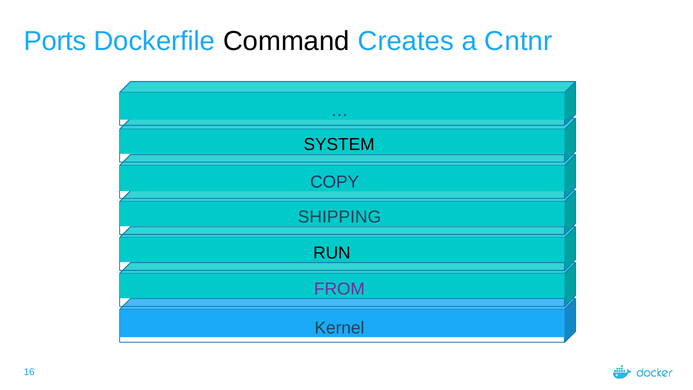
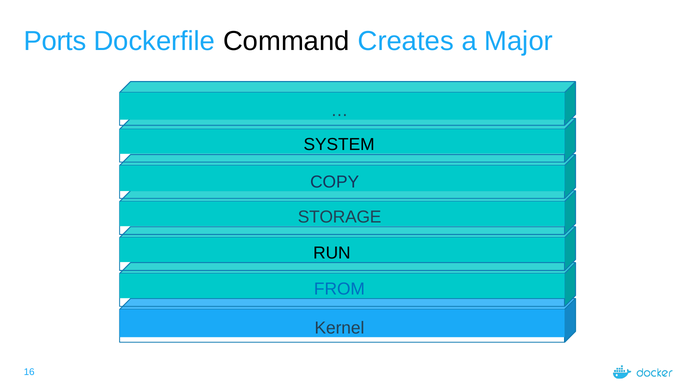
Cntnr: Cntnr -> Major (519, 41)
SHIPPING: SHIPPING -> STORAGE (340, 217)
FROM colour: purple -> blue (339, 289)
